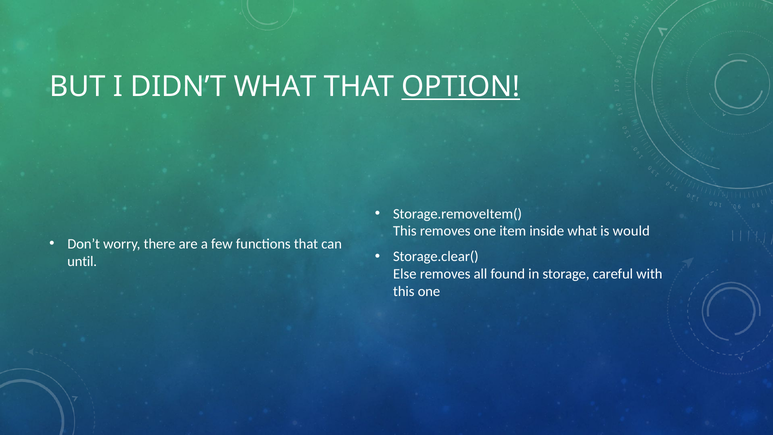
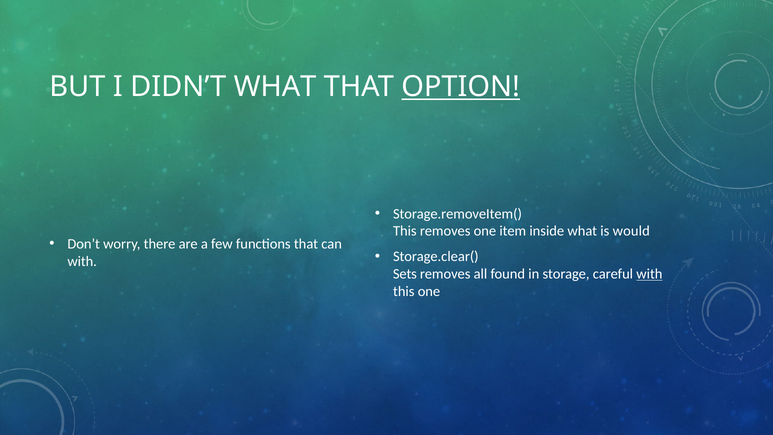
until: until -> with (82, 261)
Else: Else -> Sets (405, 274)
with underline: none -> present (649, 274)
